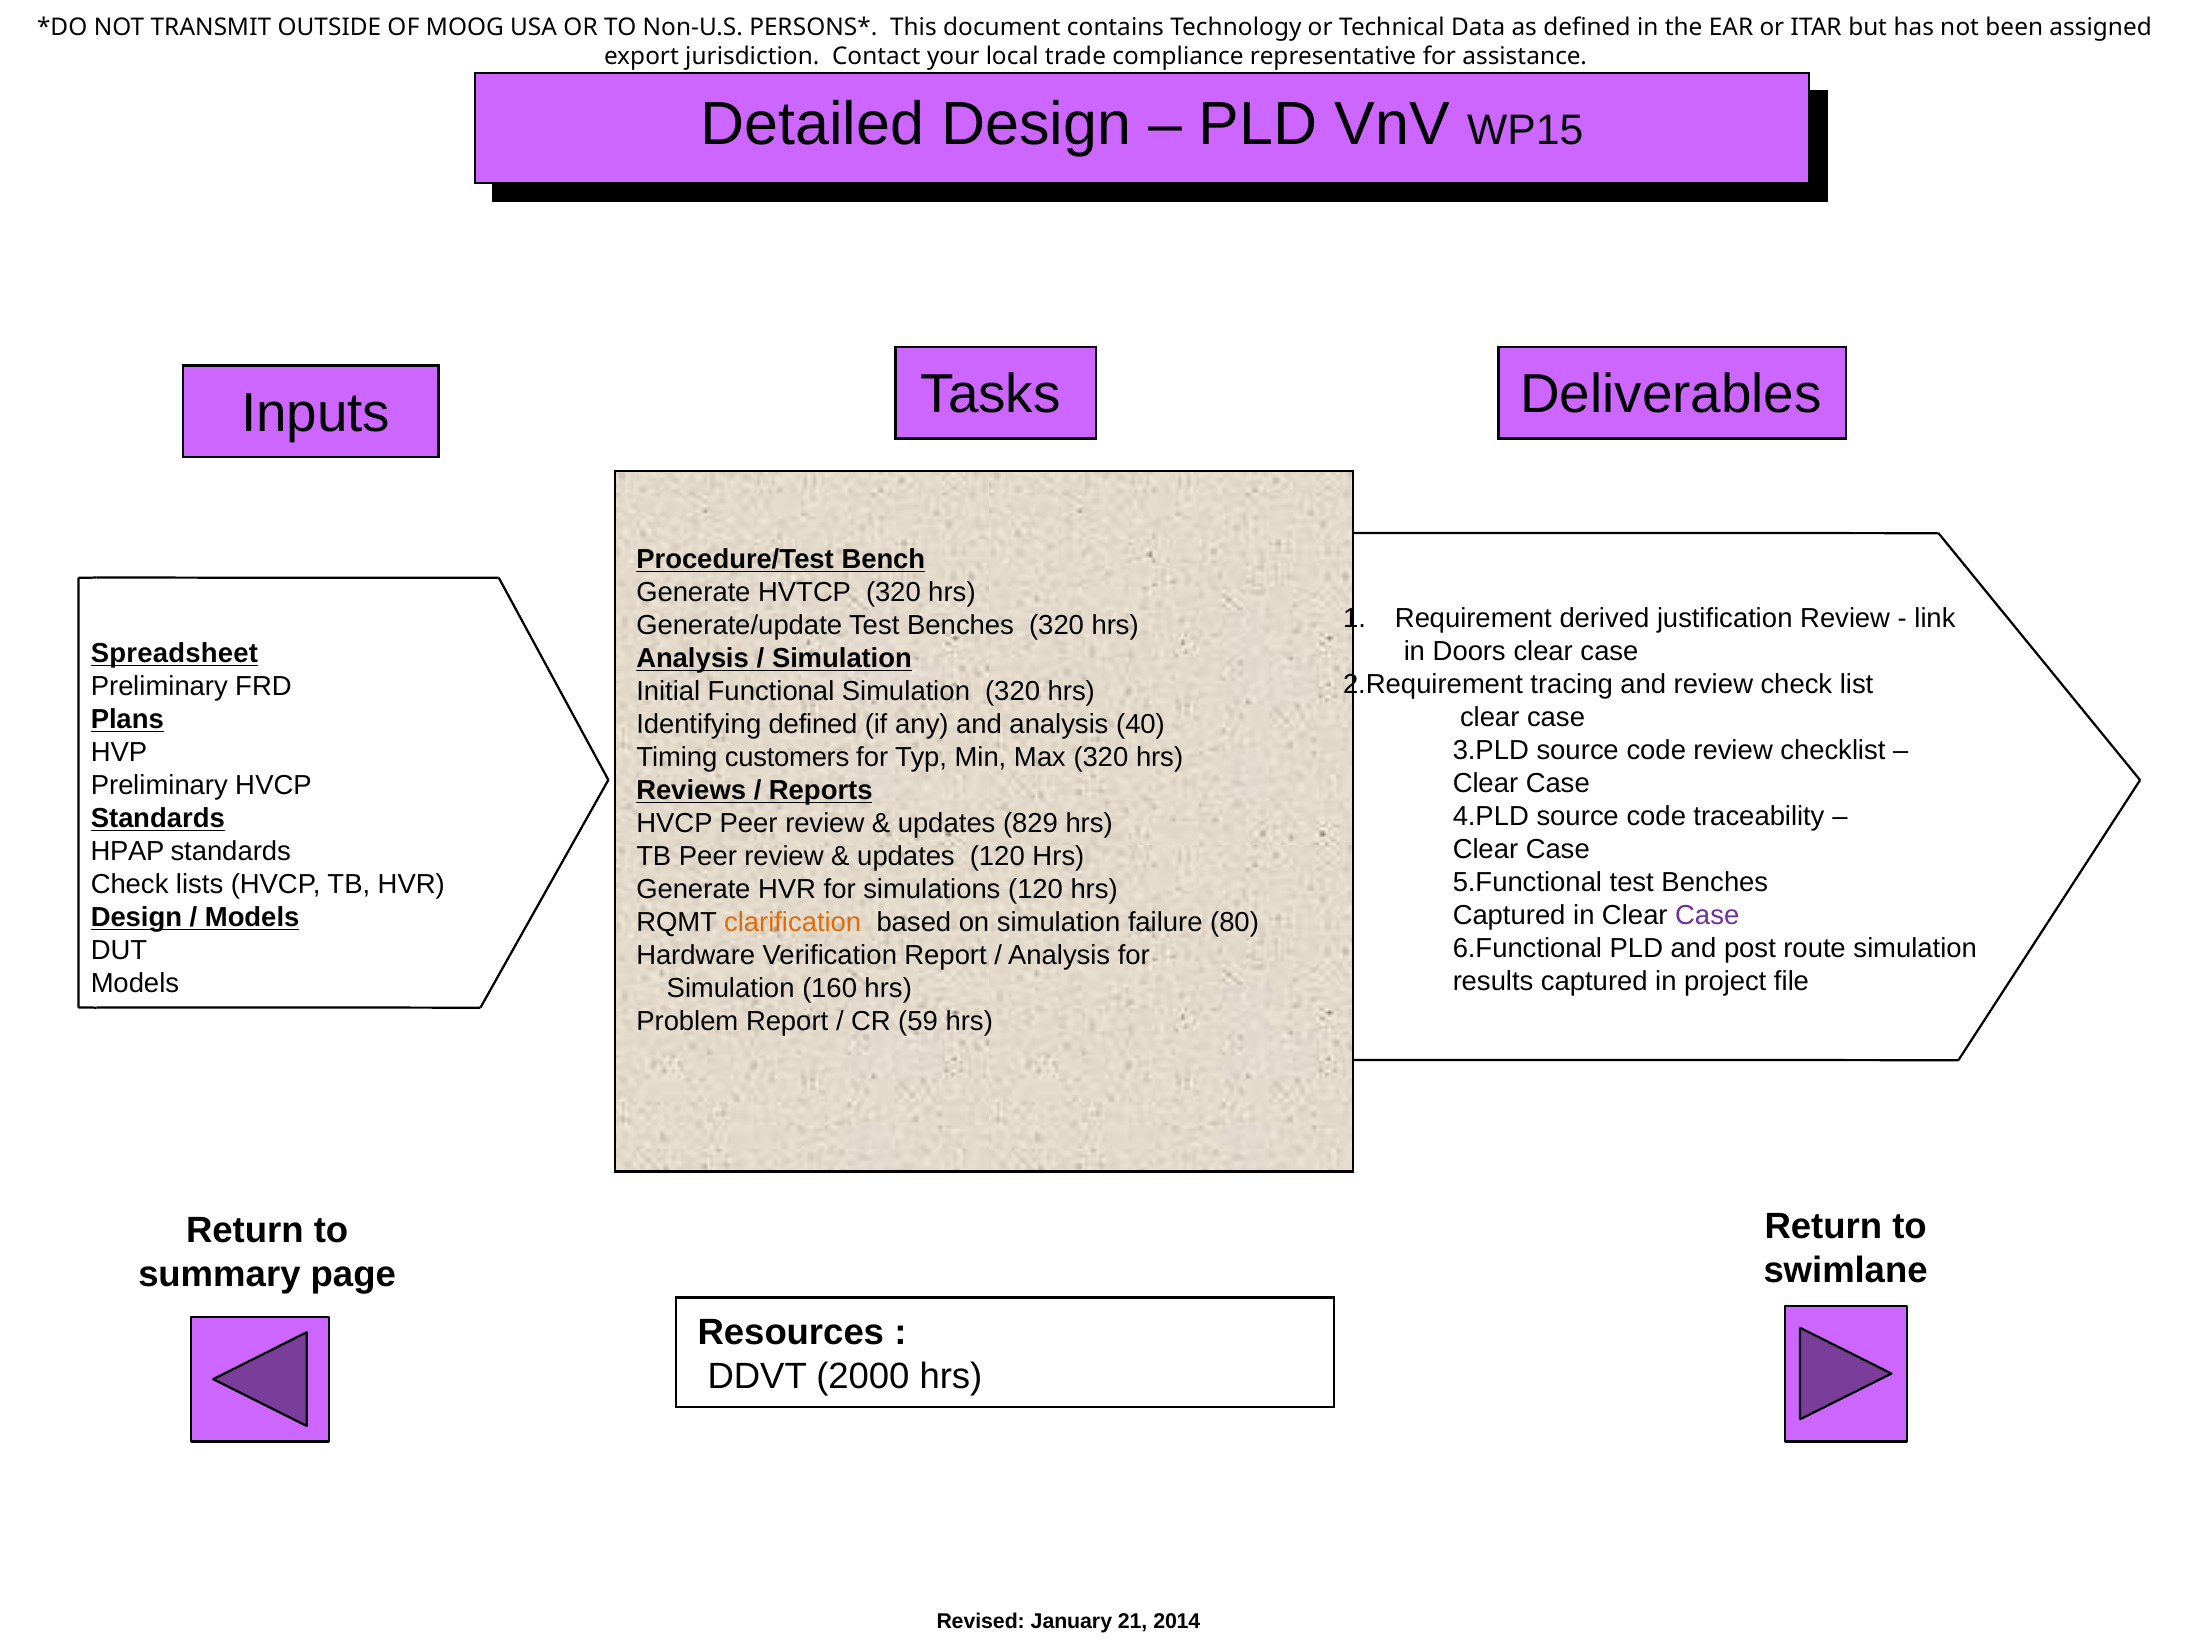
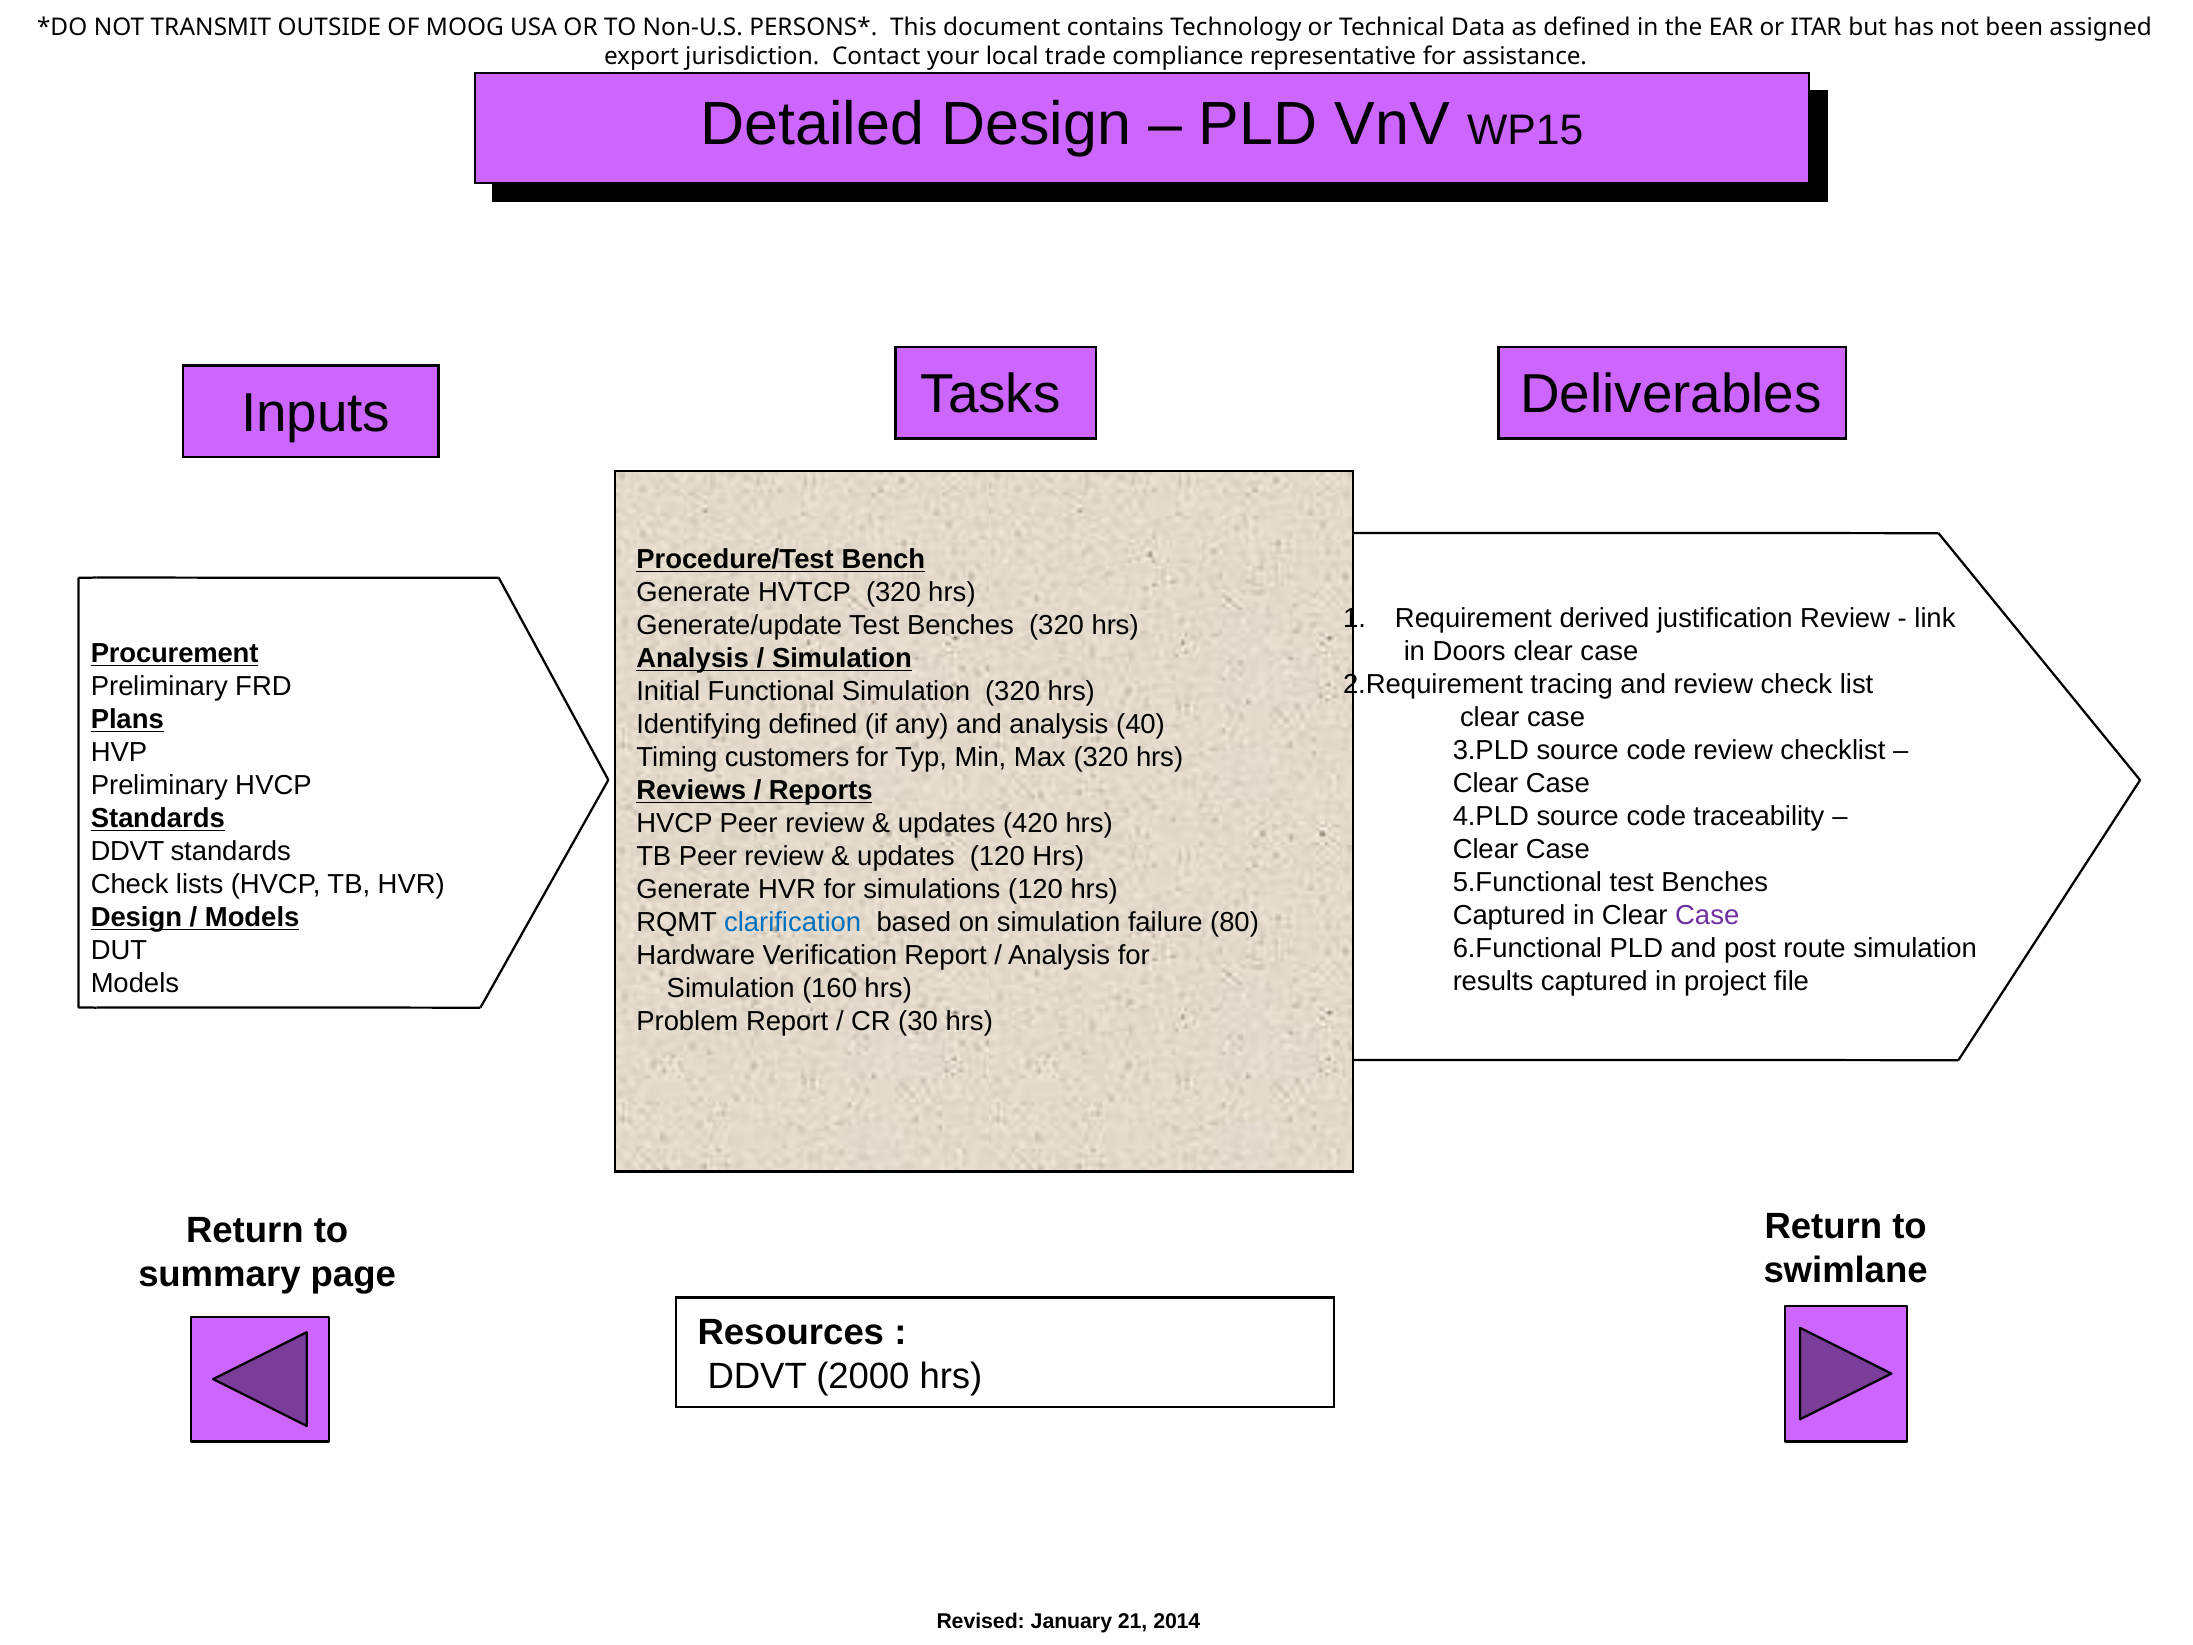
Spreadsheet: Spreadsheet -> Procurement (175, 654)
829: 829 -> 420 (1031, 823)
HPAP: HPAP -> DDVT (128, 851)
clarification colour: orange -> blue (793, 922)
59: 59 -> 30 (918, 1021)
